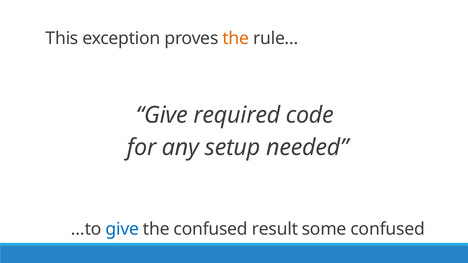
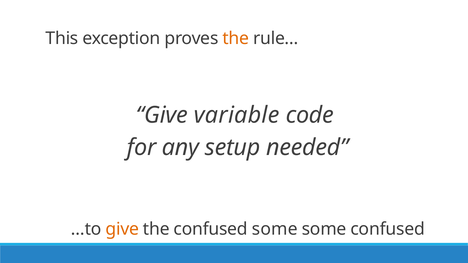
required: required -> variable (237, 115)
give colour: blue -> orange (122, 229)
confused result: result -> some (275, 229)
